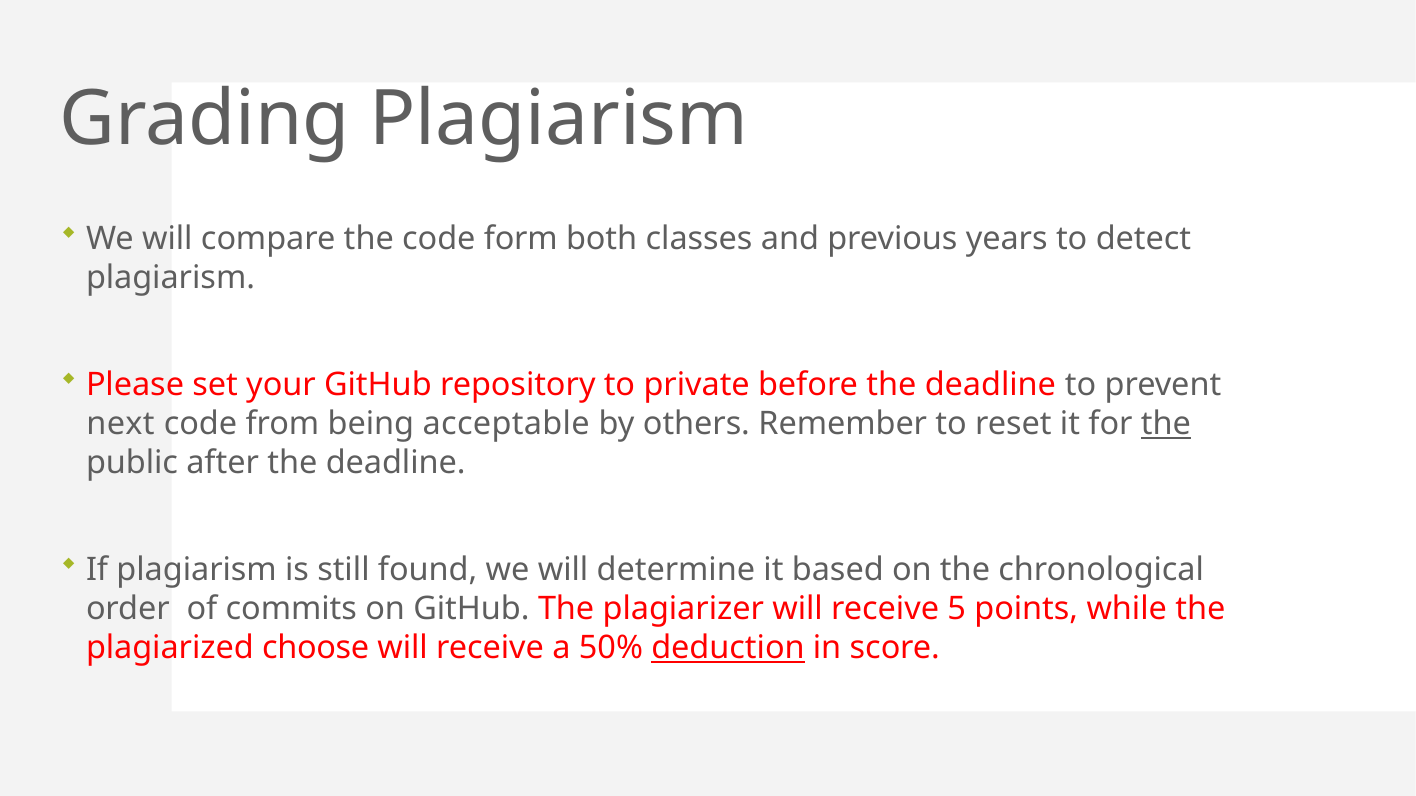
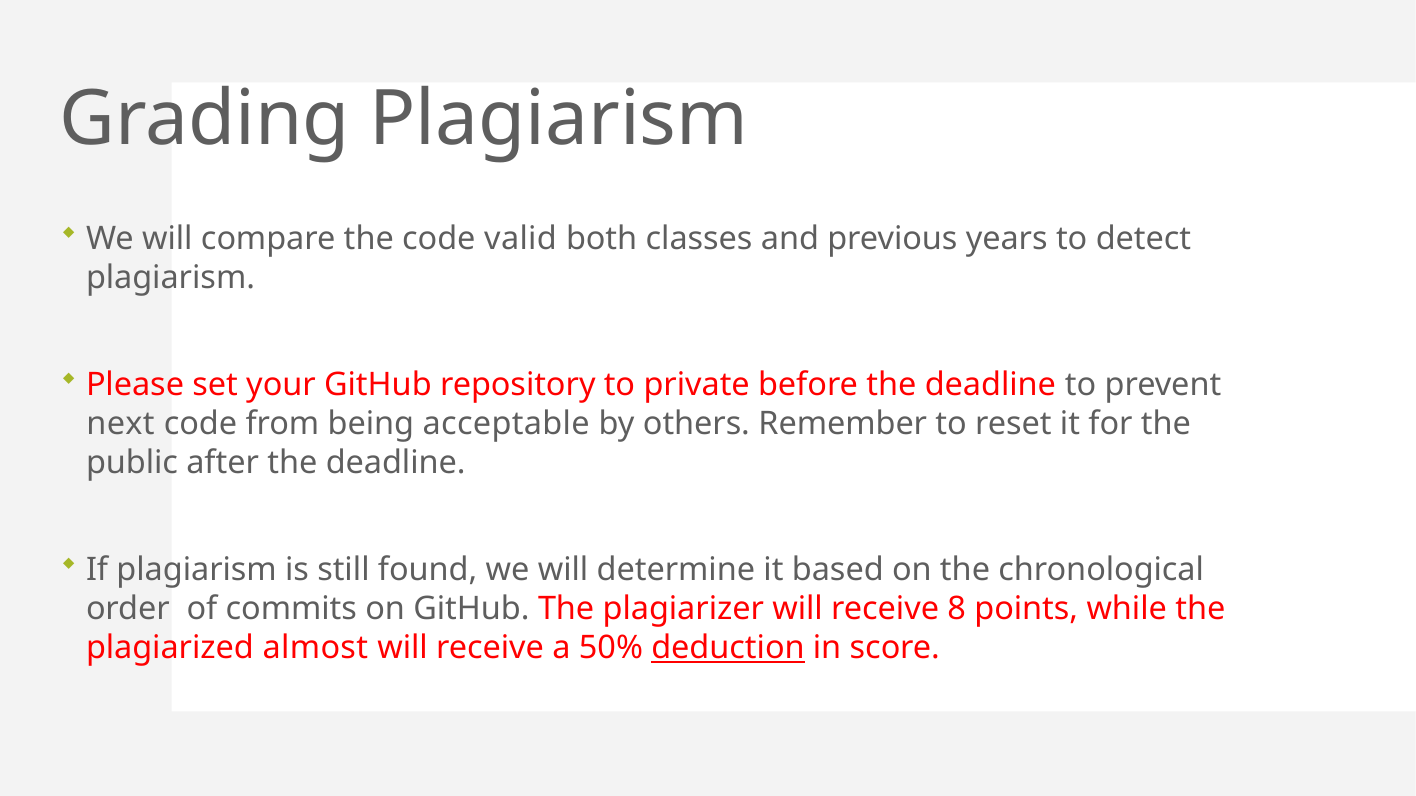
form: form -> valid (521, 239)
the underline: present -> none (1166, 424)
5: 5 -> 8 (957, 609)
choose: choose -> almost (315, 648)
